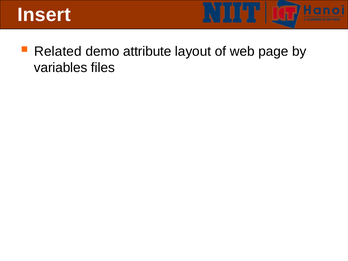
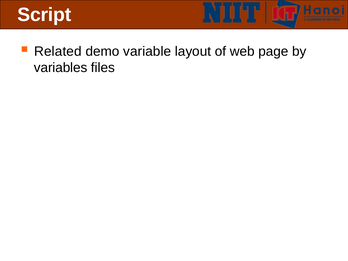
Insert: Insert -> Script (44, 15)
attribute: attribute -> variable (147, 51)
